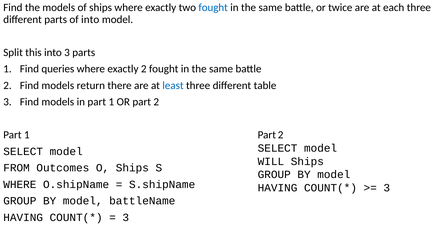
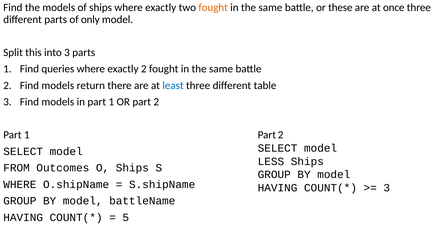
fought colour: blue -> orange (213, 8)
twice: twice -> these (340, 8)
each: each -> once (394, 8)
of into: into -> only (90, 19)
WILL: WILL -> LESS (271, 161)
3: 3 -> 5 (126, 217)
